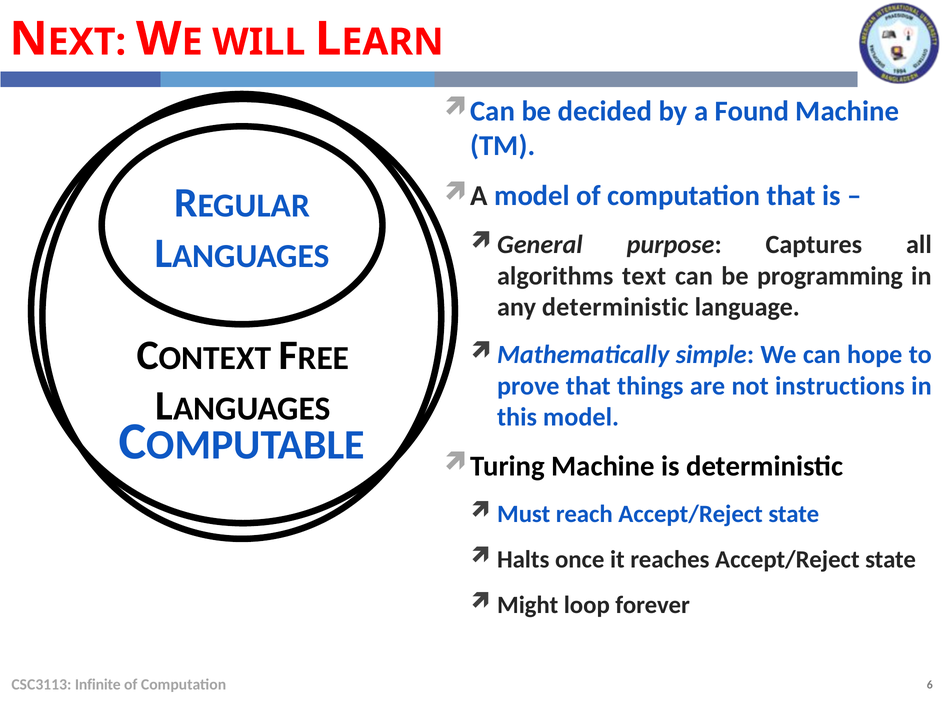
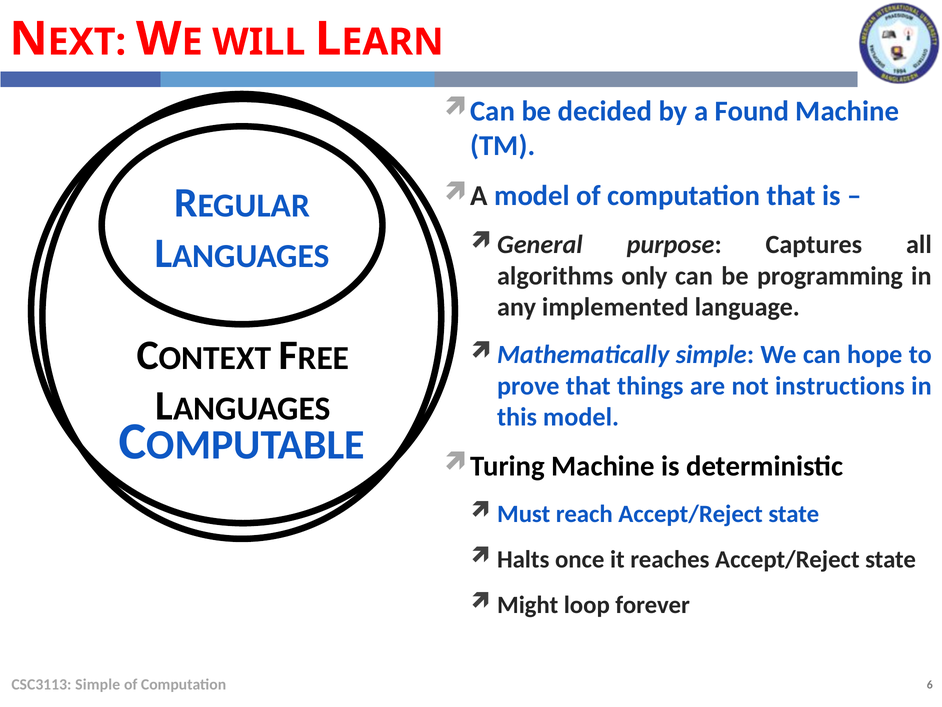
text: text -> only (644, 276)
any deterministic: deterministic -> implemented (615, 307)
CSC3113 Infinite: Infinite -> Simple (98, 684)
